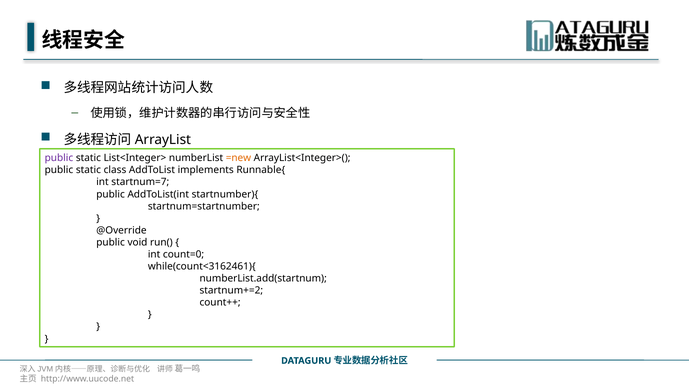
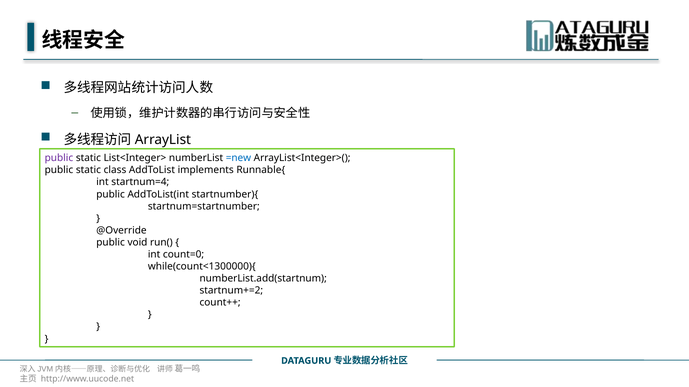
=new colour: orange -> blue (238, 158)
startnum=7: startnum=7 -> startnum=4 (140, 182)
while(count<3162461){: while(count<3162461){ -> while(count<1300000){ (202, 267)
